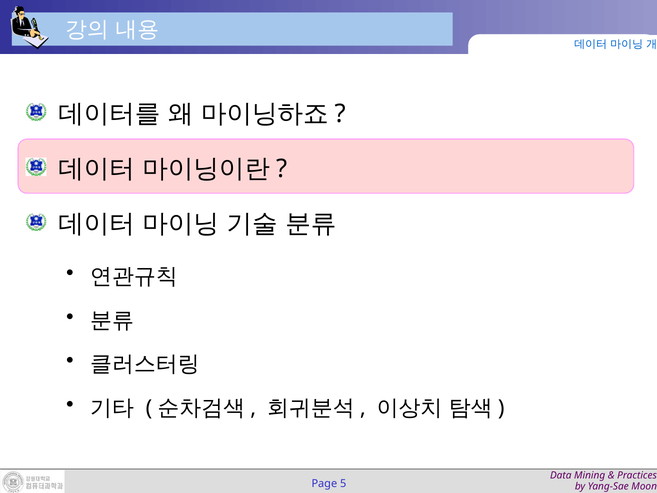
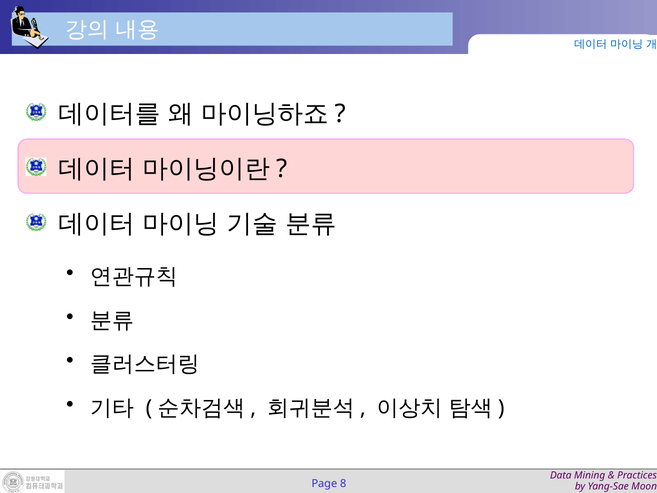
5: 5 -> 8 (343, 484)
